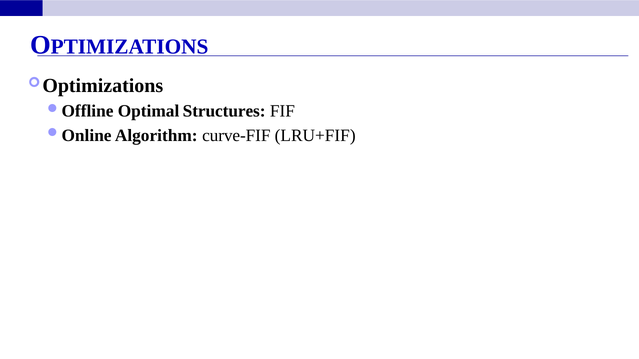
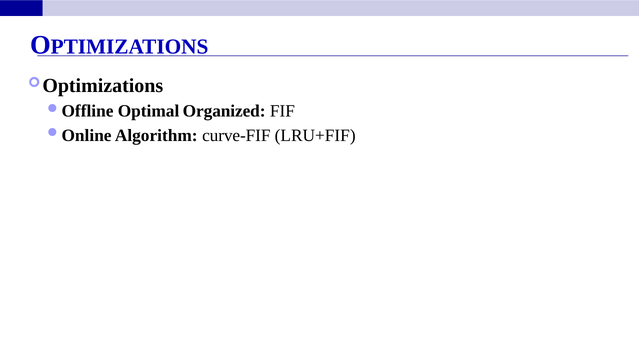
Structures: Structures -> Organized (224, 111)
